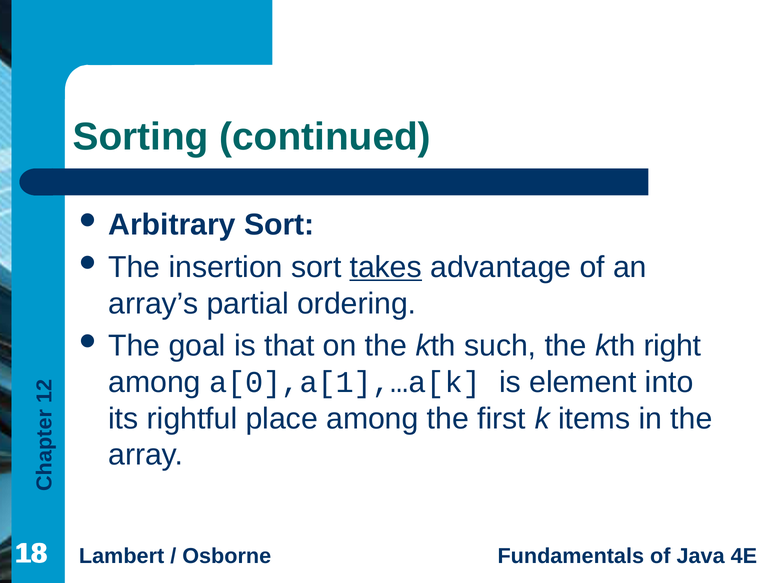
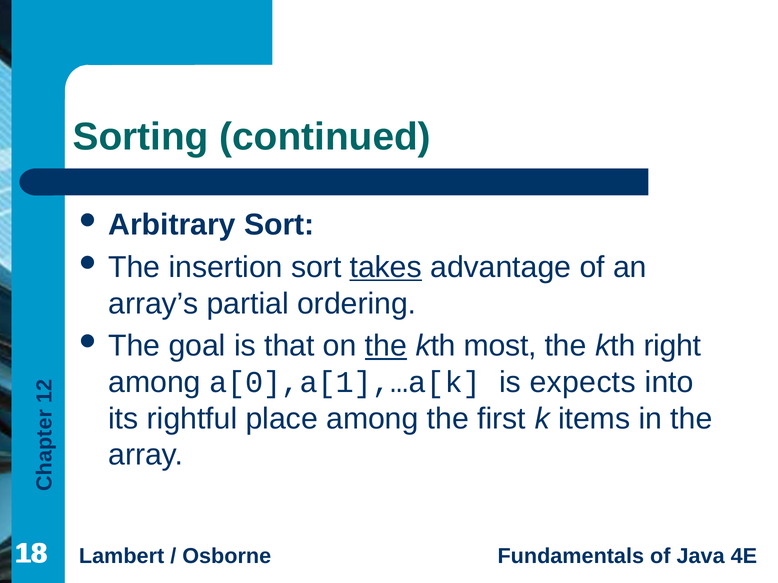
the underline: none -> present (386, 346)
such: such -> most (500, 346)
element: element -> expects (583, 383)
